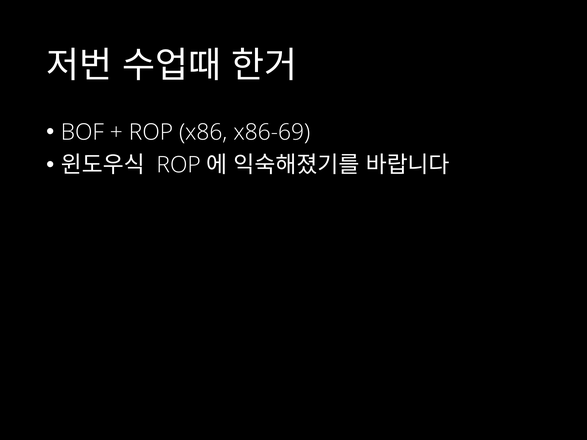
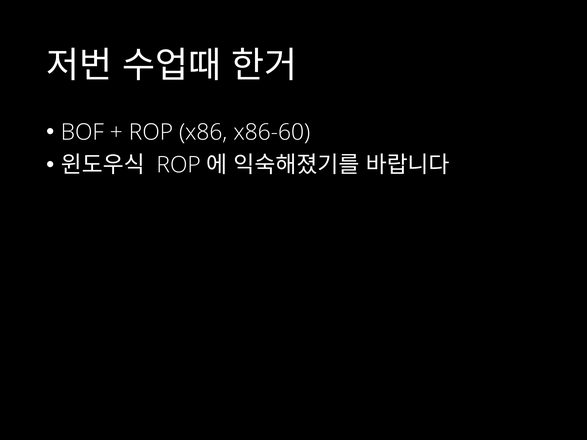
x86-69: x86-69 -> x86-60 (272, 132)
